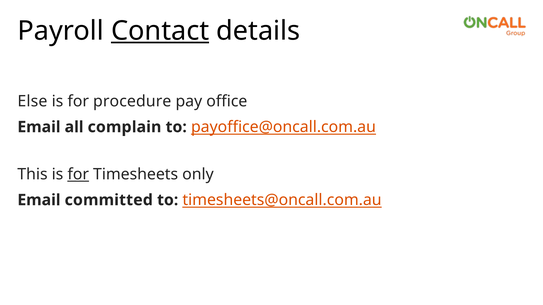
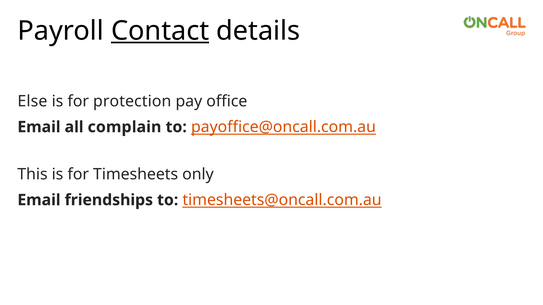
procedure: procedure -> protection (132, 101)
for underline: present -> none (78, 174)
committed: committed -> friendships (109, 200)
